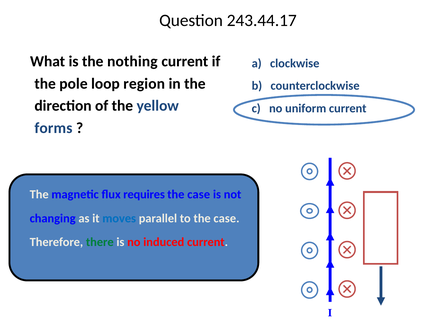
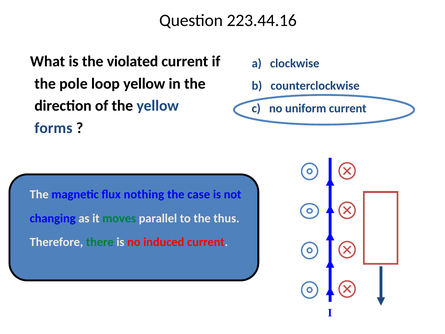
243.44.17: 243.44.17 -> 223.44.16 (262, 20)
nothing: nothing -> violated (133, 61)
loop region: region -> yellow (144, 84)
requires: requires -> nothing (144, 194)
moves colour: blue -> green (119, 218)
to the case: case -> thus (226, 218)
